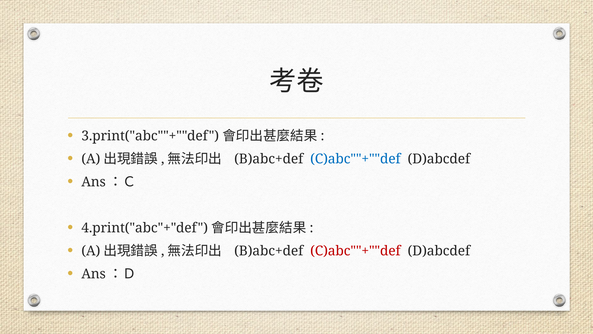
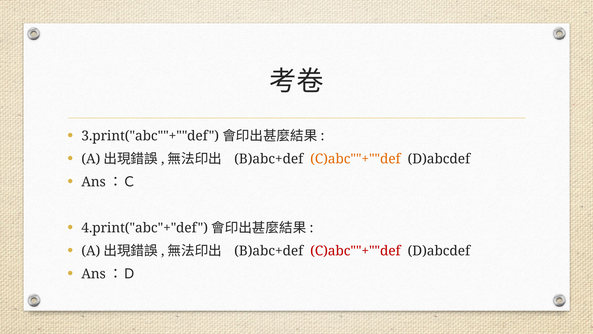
C)abc""+""def colour: blue -> orange (355, 159)
